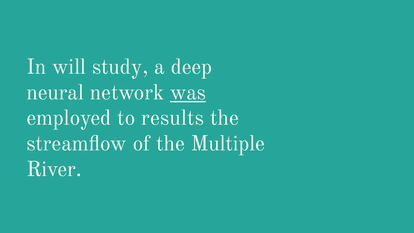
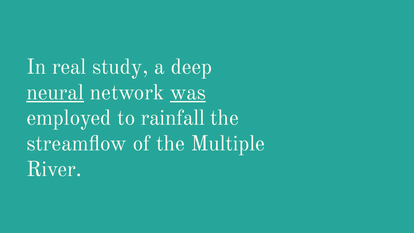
will: will -> real (69, 67)
neural underline: none -> present (55, 92)
results: results -> rainfall (173, 118)
